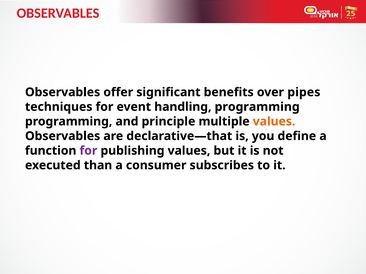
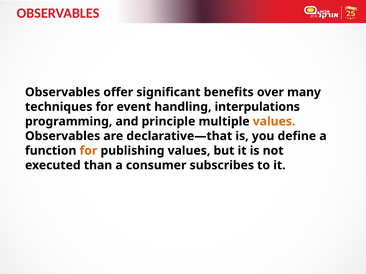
pipes: pipes -> many (304, 92)
handling programming: programming -> interpulations (257, 107)
for colour: purple -> orange (88, 151)
